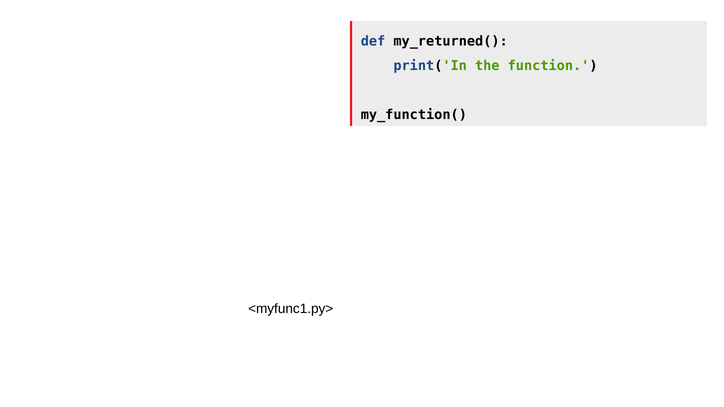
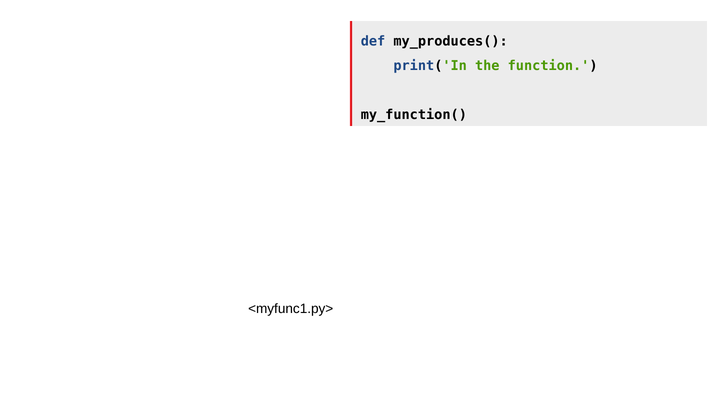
my_returned(: my_returned( -> my_produces( (451, 41)
